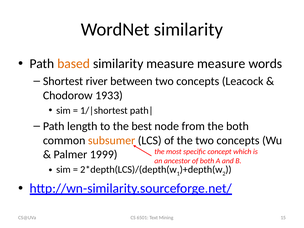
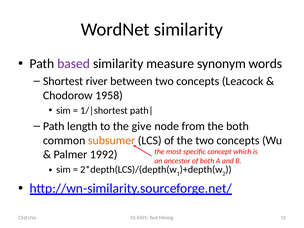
based colour: orange -> purple (74, 64)
measure measure: measure -> synonym (221, 64)
1933: 1933 -> 1958 (109, 95)
best: best -> give (142, 126)
1999: 1999 -> 1992 (104, 155)
